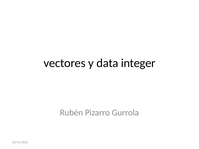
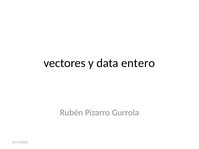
integer: integer -> entero (138, 63)
